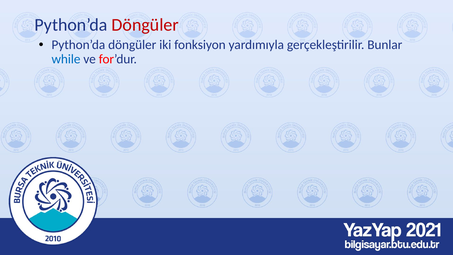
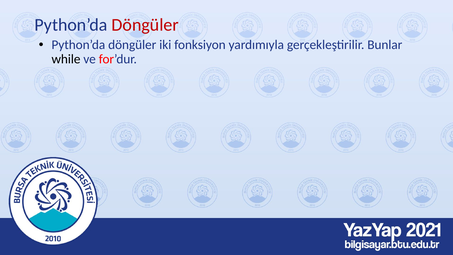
while colour: blue -> black (66, 59)
